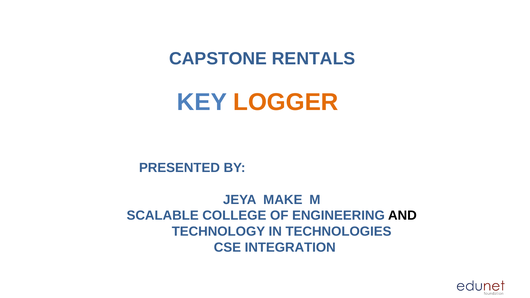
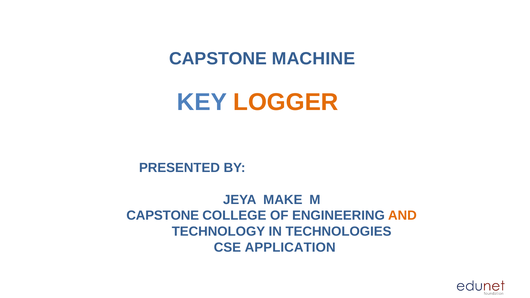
RENTALS: RENTALS -> MACHINE (313, 59)
SCALABLE: SCALABLE -> CAPSTONE (163, 216)
AND colour: black -> orange (402, 216)
INTEGRATION: INTEGRATION -> APPLICATION (290, 247)
